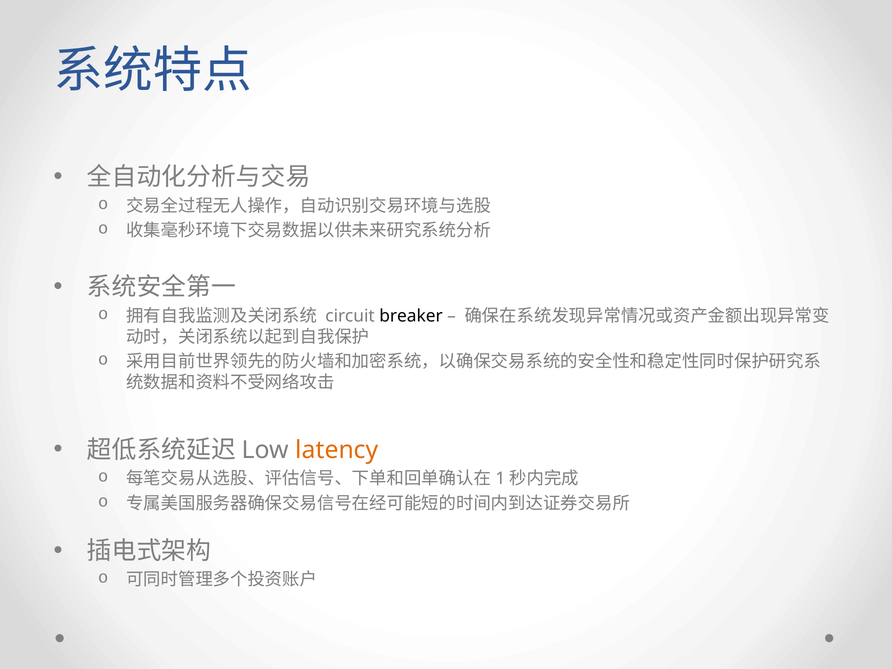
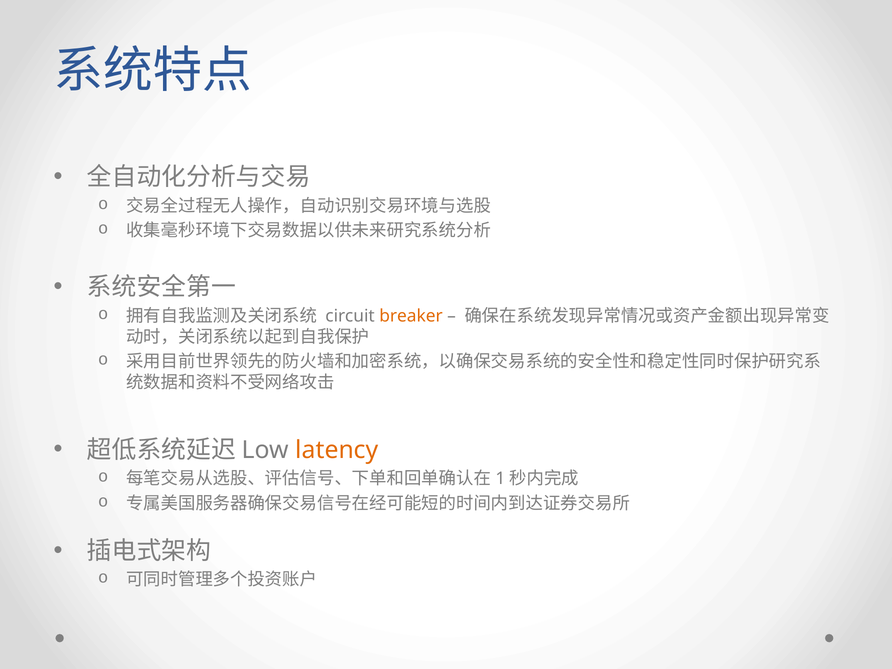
breaker colour: black -> orange (411, 316)
